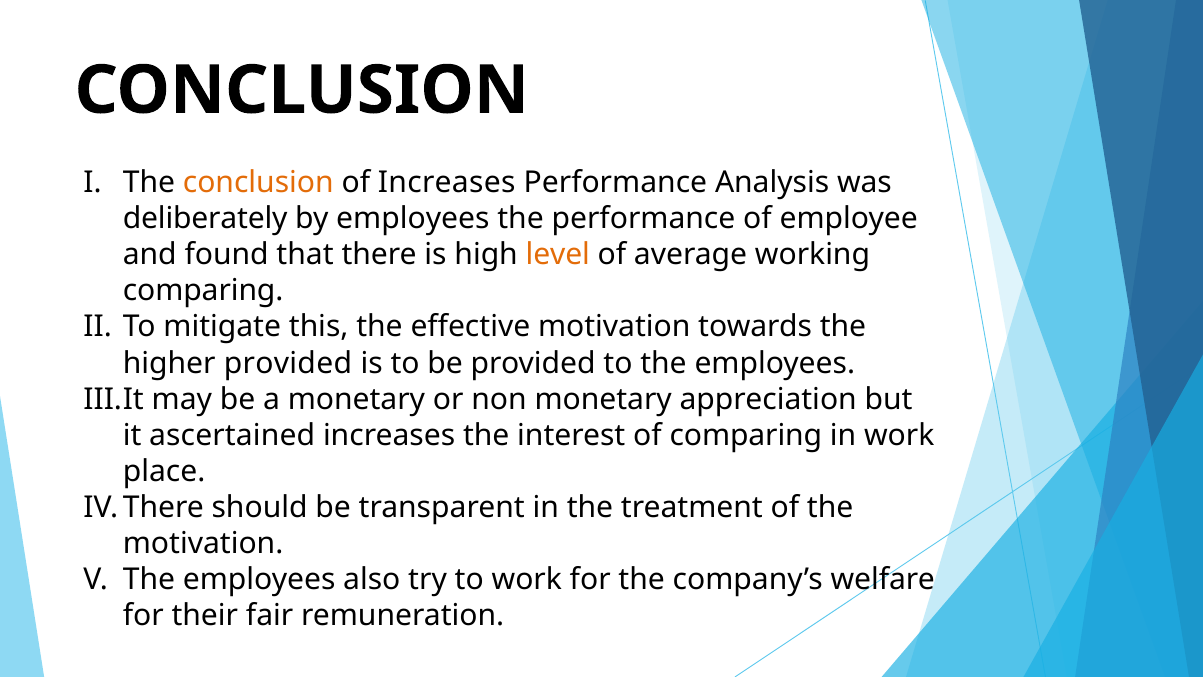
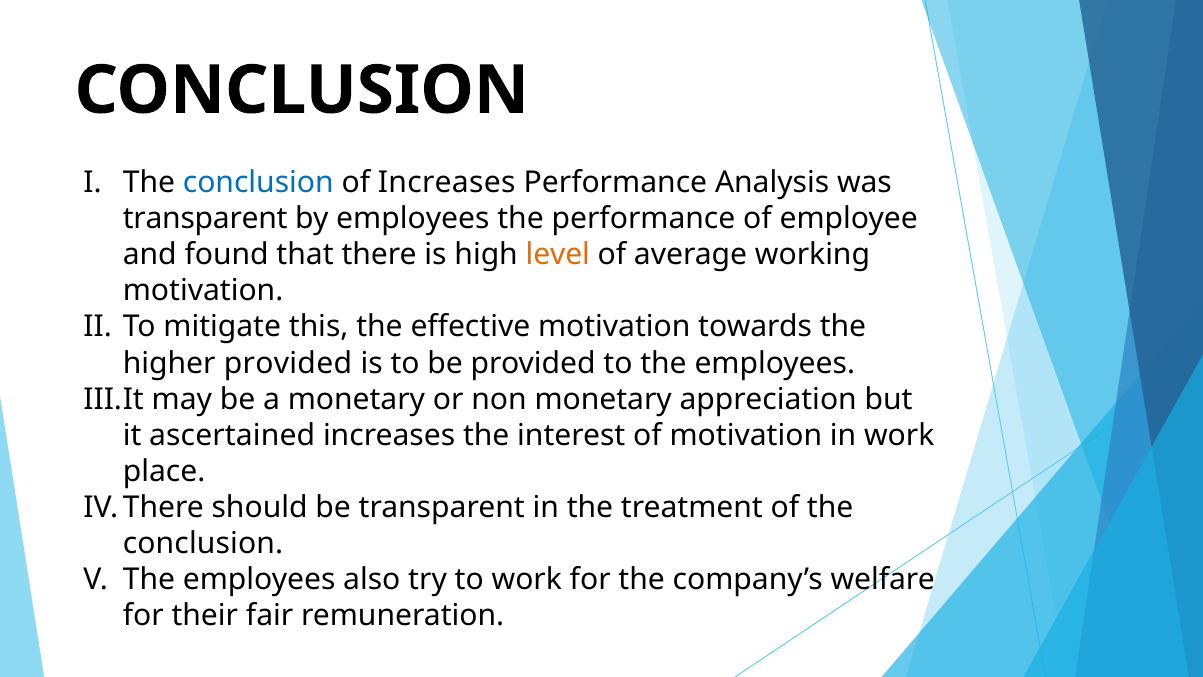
conclusion colour: orange -> blue (258, 182)
deliberately: deliberately -> transparent (205, 219)
comparing: comparing -> motivation (203, 291)
of comparing: comparing -> motivation (746, 435)
motivation: motivation -> conclusion (203, 543)
